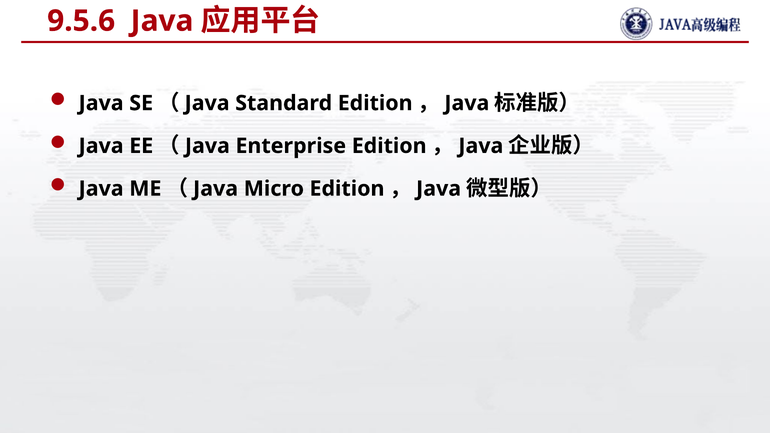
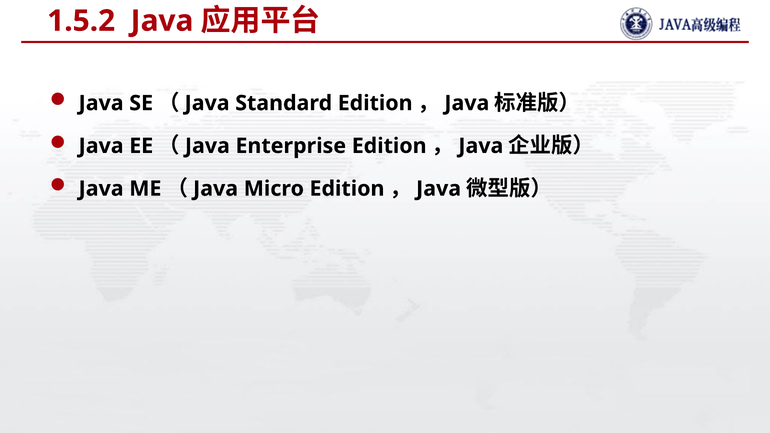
9.5.6: 9.5.6 -> 1.5.2 (81, 21)
